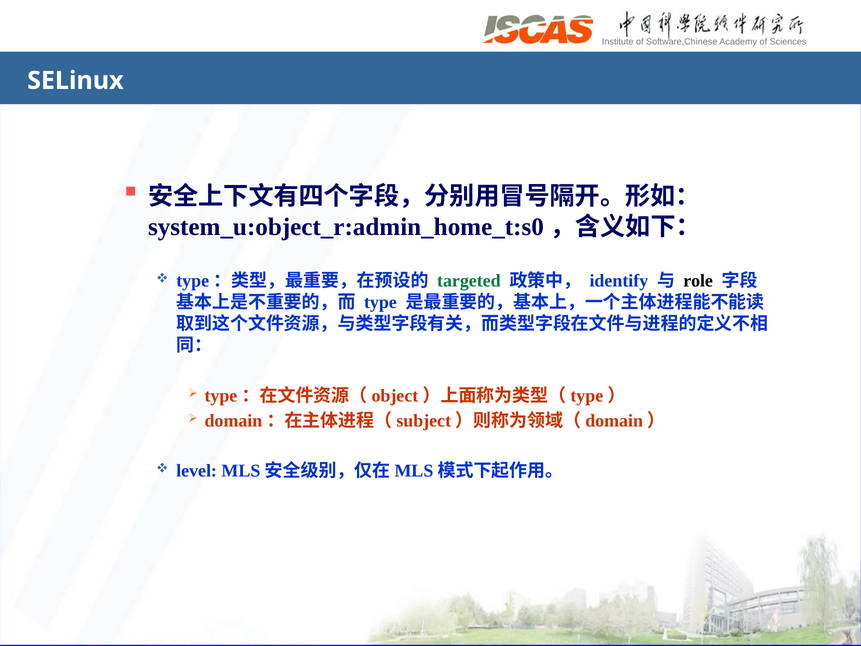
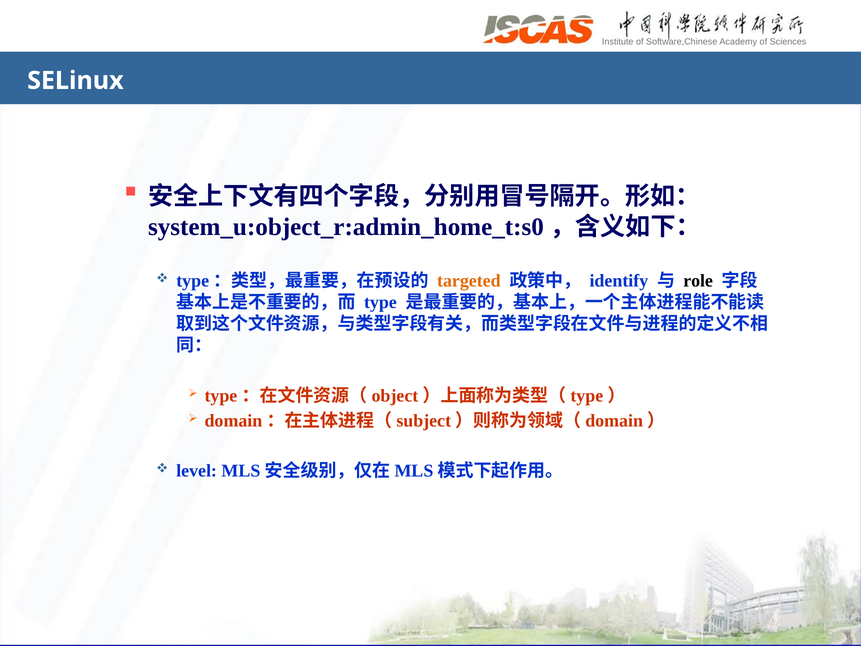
targeted colour: green -> orange (469, 281)
